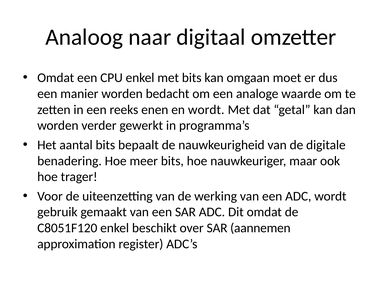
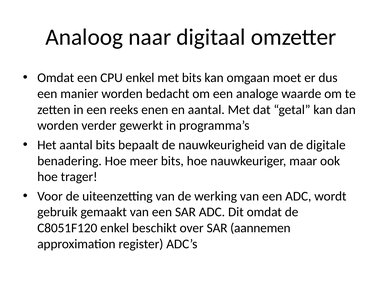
en wordt: wordt -> aantal (206, 109)
